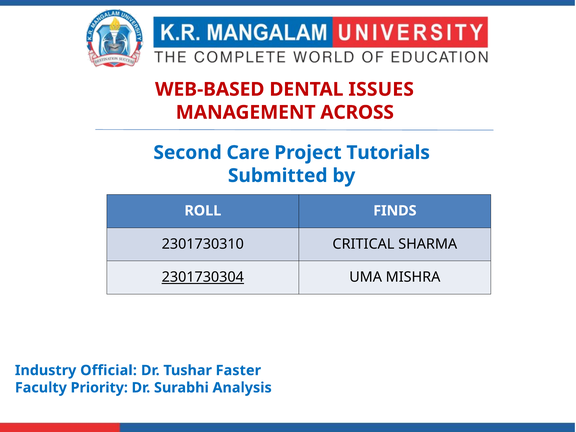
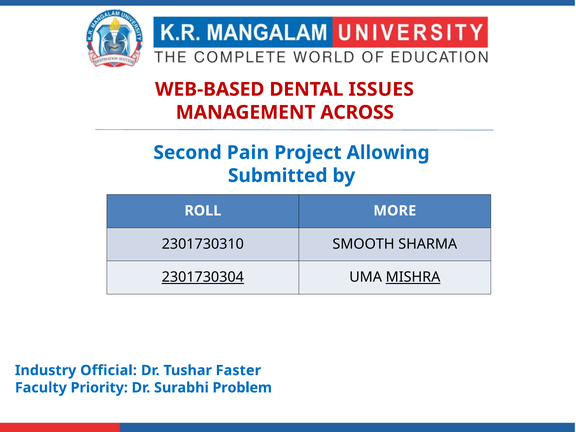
Care: Care -> Pain (248, 153)
Tutorials: Tutorials -> Allowing (388, 153)
FINDS: FINDS -> MORE (395, 211)
CRITICAL: CRITICAL -> SMOOTH (363, 244)
MISHRA underline: none -> present (413, 277)
Analysis: Analysis -> Problem (242, 388)
